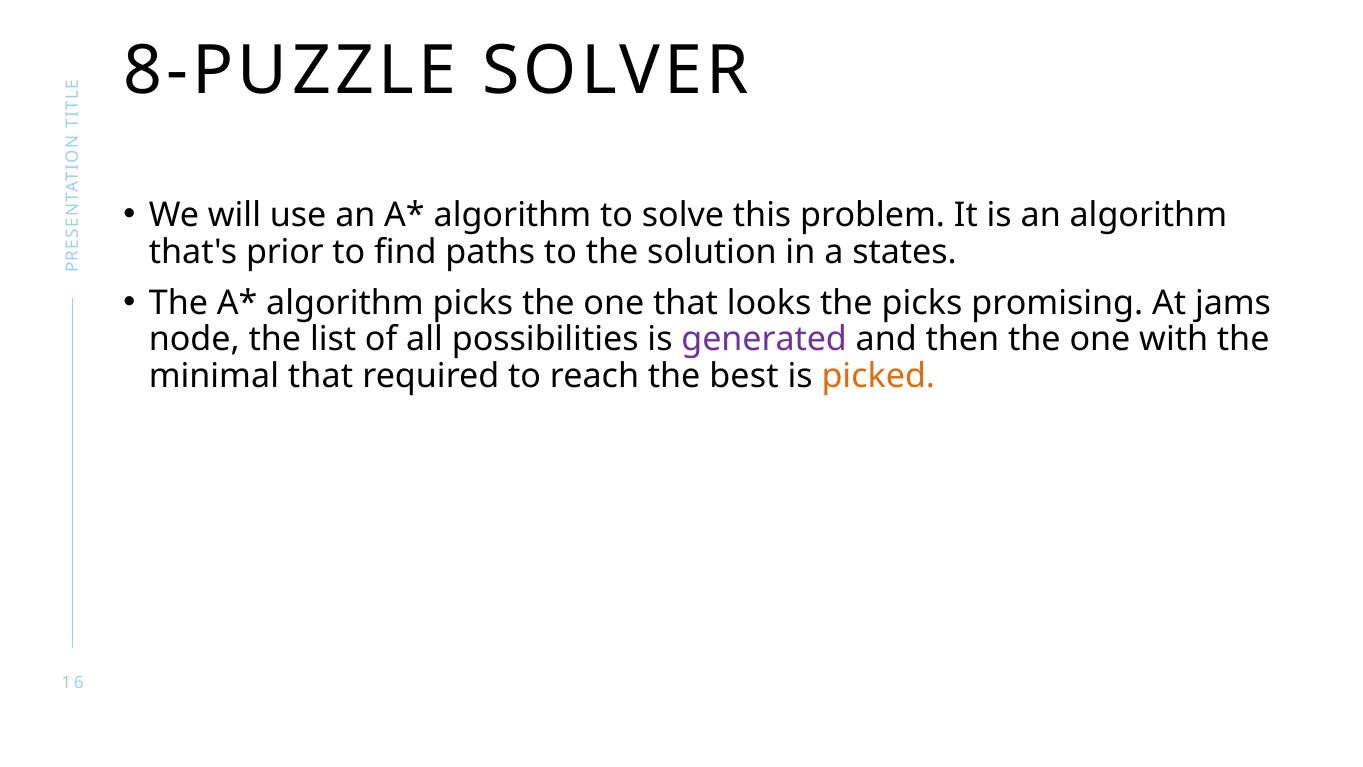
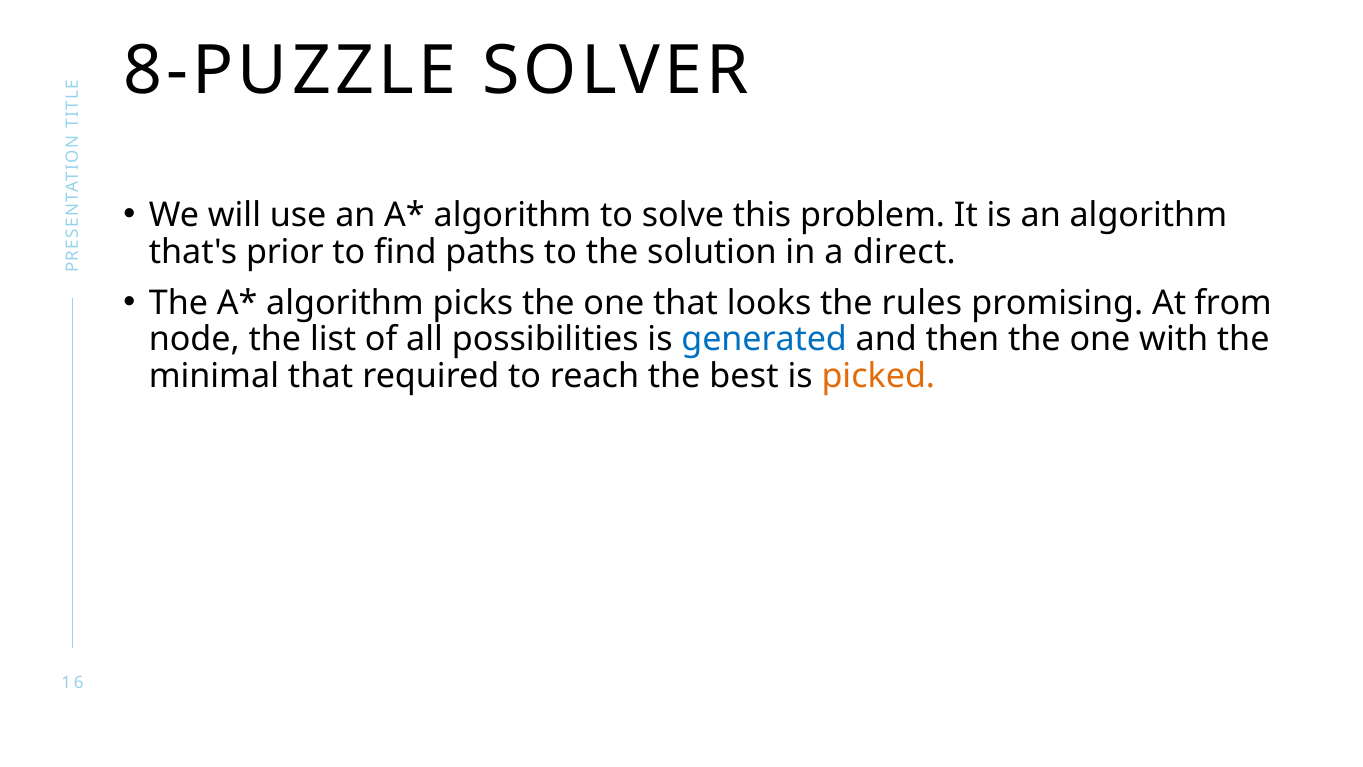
states: states -> direct (904, 252)
the picks: picks -> rules (922, 303)
jams: jams -> from (1233, 303)
generated colour: purple -> blue (764, 339)
